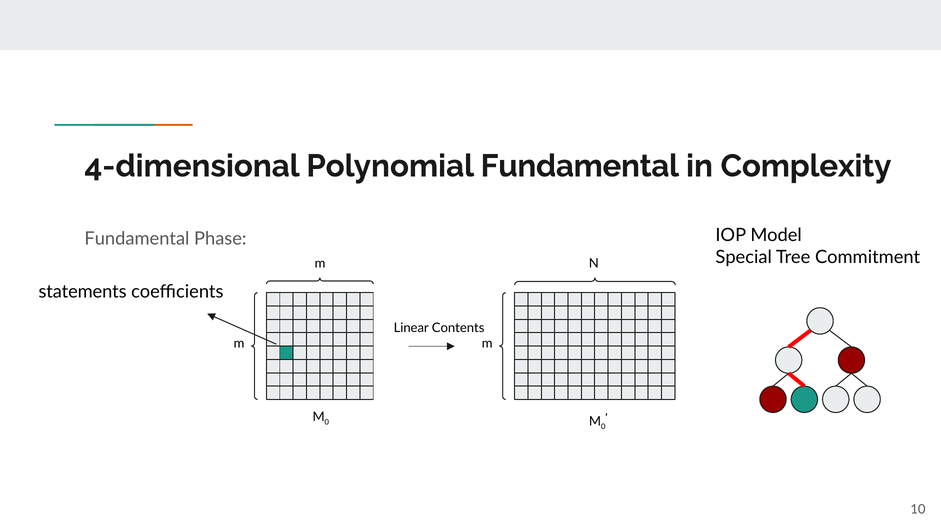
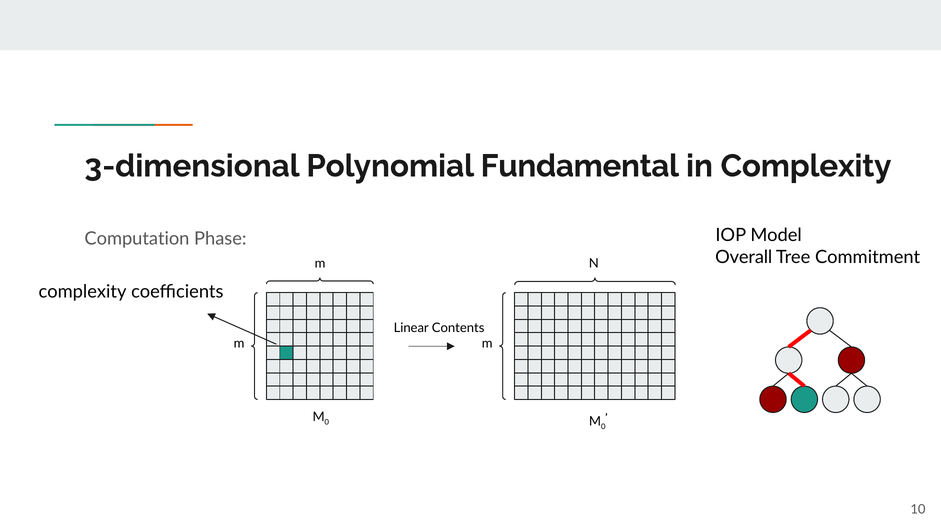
4-dimensional: 4-dimensional -> 3-dimensional (192, 166)
Fundamental: Fundamental -> Computation (137, 239)
Special: Special -> Overall (744, 258)
statements: statements -> complexity (82, 292)
